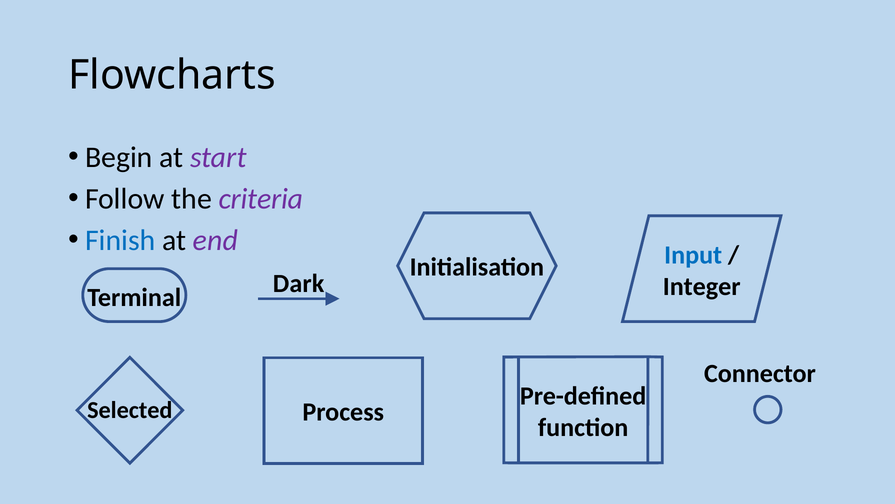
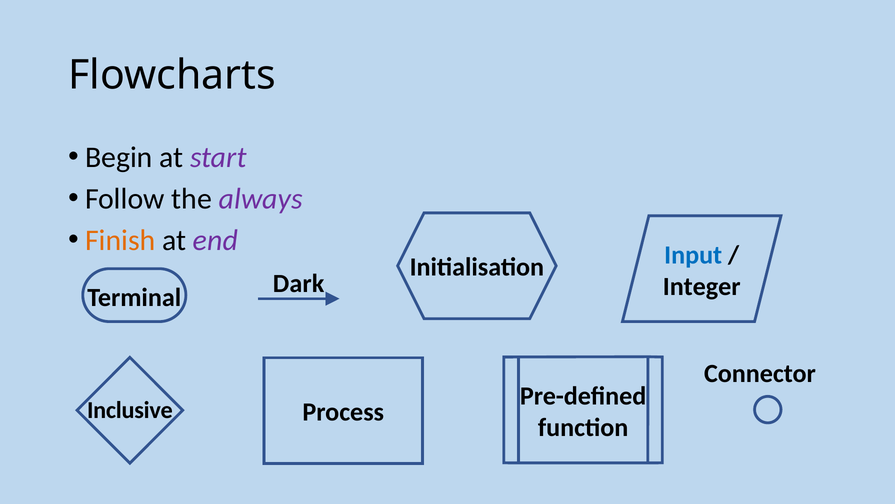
criteria: criteria -> always (261, 199)
Finish colour: blue -> orange (120, 240)
Selected: Selected -> Inclusive (130, 410)
